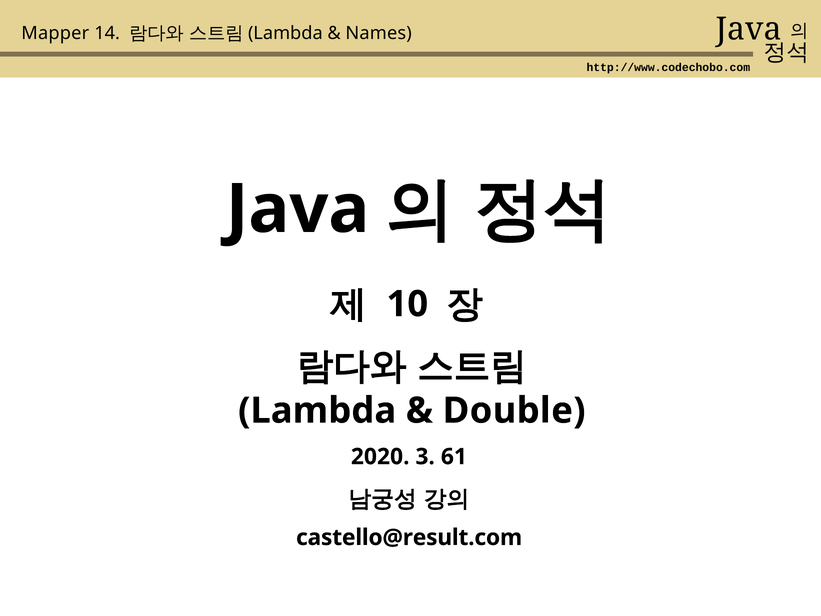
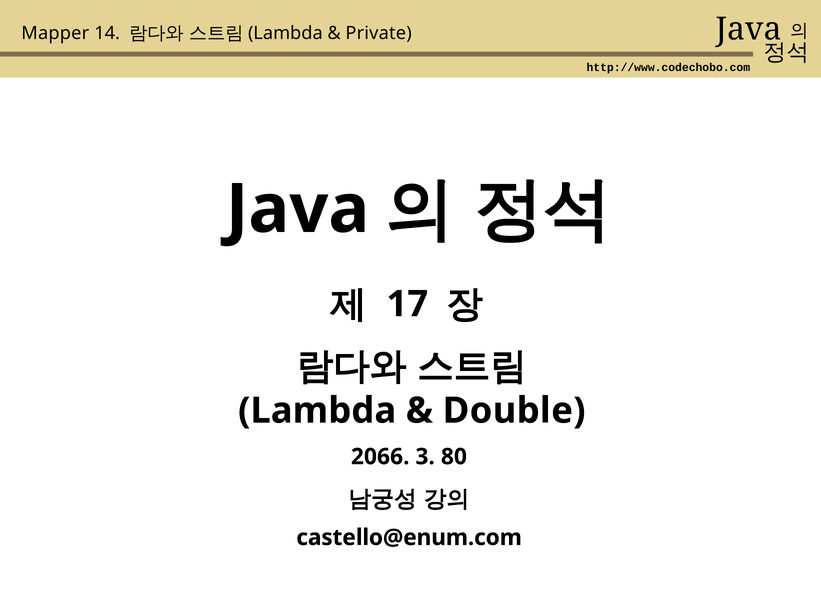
Names: Names -> Private (379, 33)
10: 10 -> 17 (407, 304)
2020: 2020 -> 2066 (380, 456)
61: 61 -> 80 (454, 456)
castello@result.com: castello@result.com -> castello@enum.com (409, 537)
